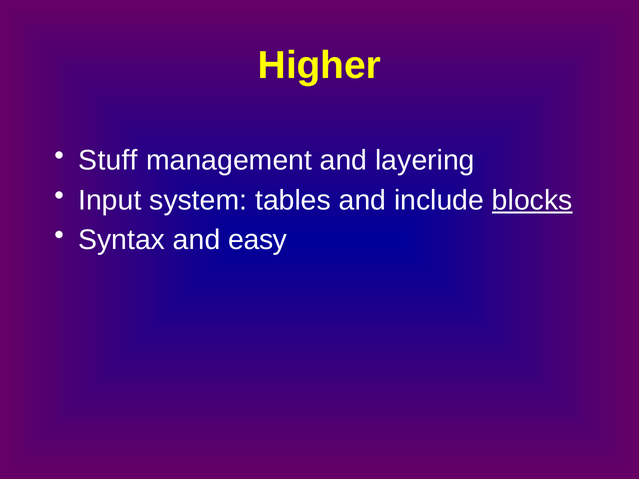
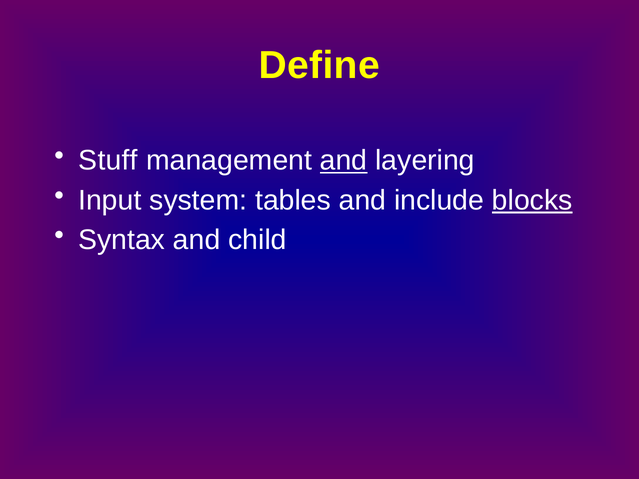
Higher: Higher -> Define (319, 65)
and underline: none -> present (344, 161)
easy: easy -> child (257, 240)
